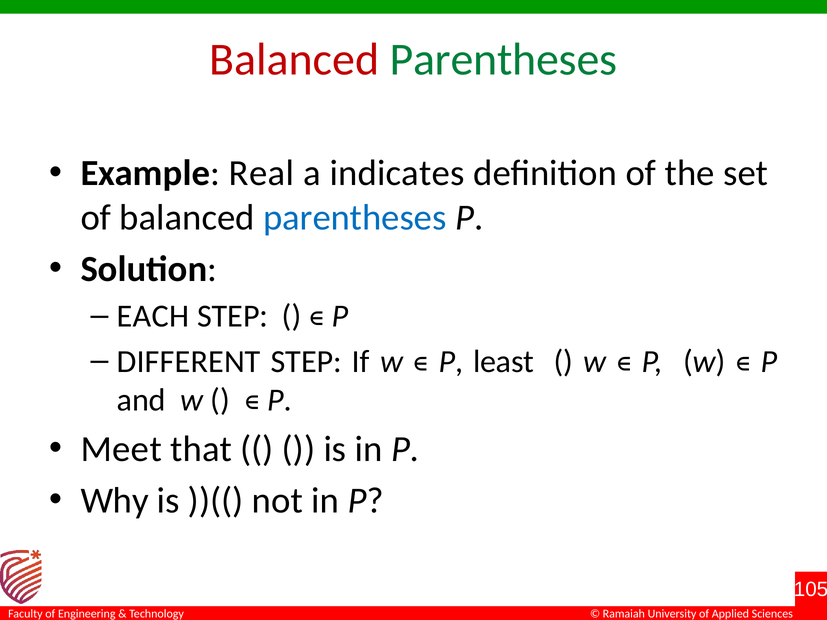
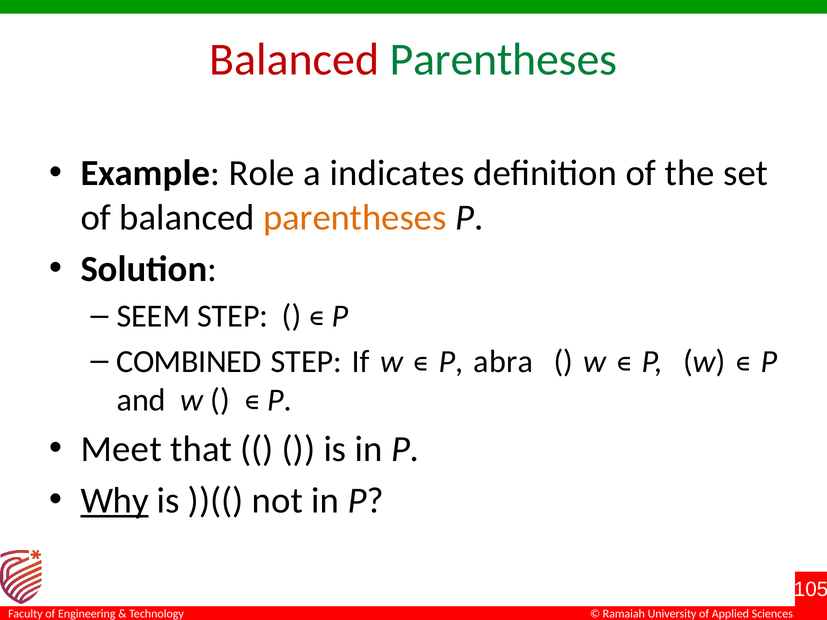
Real: Real -> Role (262, 173)
parentheses colour: blue -> orange (355, 218)
EACH: EACH -> SEEM (153, 317)
DIFFERENT: DIFFERENT -> COMBINED (189, 362)
least: least -> abra (503, 362)
Why underline: none -> present (115, 501)
